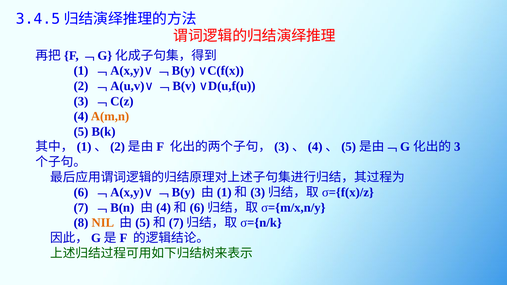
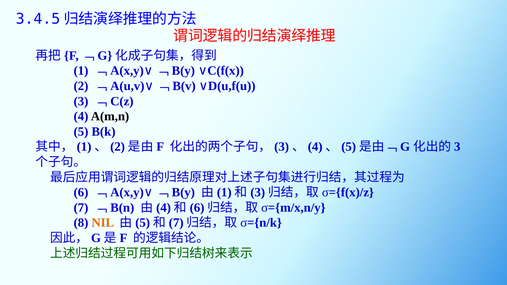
A(m,n colour: orange -> black (110, 116)
